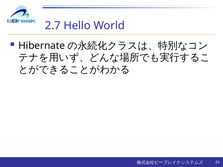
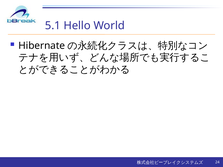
2.7: 2.7 -> 5.1 (53, 26)
